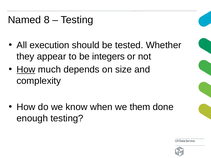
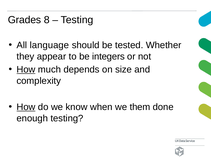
Named: Named -> Grades (25, 20)
execution: execution -> language (49, 45)
How underline: none -> present (26, 107)
